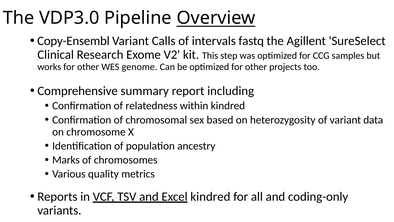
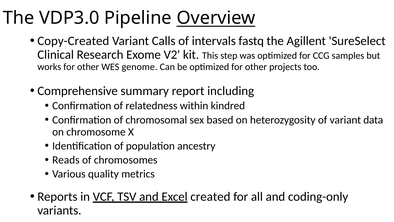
Copy-Ensembl: Copy-Ensembl -> Copy-Created (73, 41)
Marks: Marks -> Reads (66, 160)
kindred: kindred -> created (210, 196)
